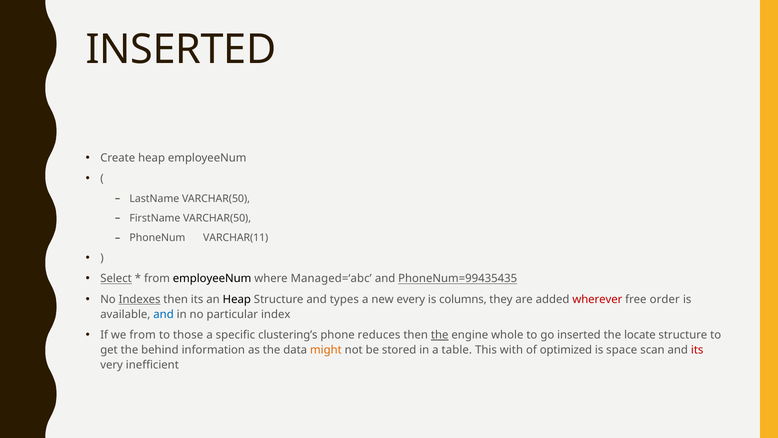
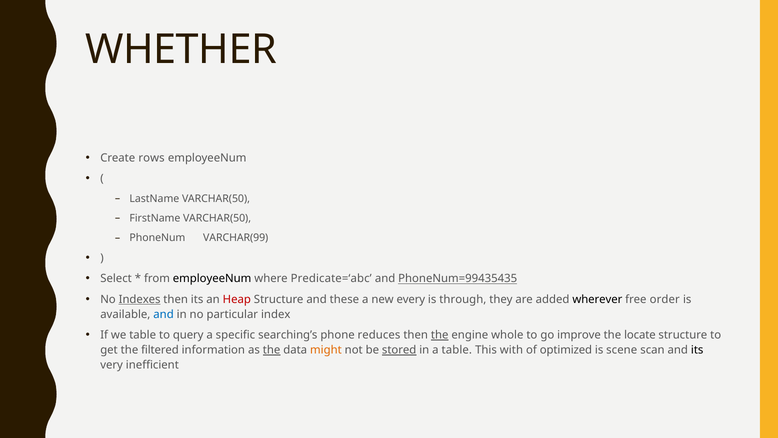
INSERTED: INSERTED -> WHETHER (181, 49)
Create heap: heap -> rows (152, 158)
VARCHAR(11: VARCHAR(11 -> VARCHAR(99 (236, 238)
Select underline: present -> none (116, 278)
Managed=‘abc: Managed=‘abc -> Predicate=‘abc (331, 278)
Heap colour: black -> red (237, 299)
types: types -> these (344, 299)
columns: columns -> through (463, 299)
wherever colour: red -> black (597, 299)
we from: from -> table (143, 335)
those: those -> query (188, 335)
clustering’s: clustering’s -> searching’s (288, 335)
go inserted: inserted -> improve (579, 335)
behind: behind -> filtered (160, 350)
the underline: none -> present (272, 350)
stored underline: none -> present (399, 350)
space: space -> scene (622, 350)
its colour: red -> black (697, 350)
